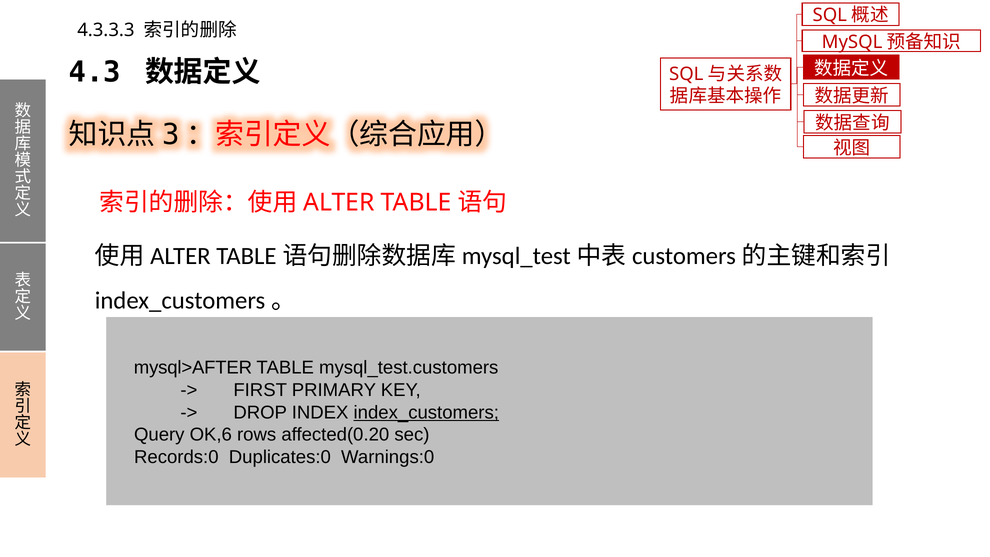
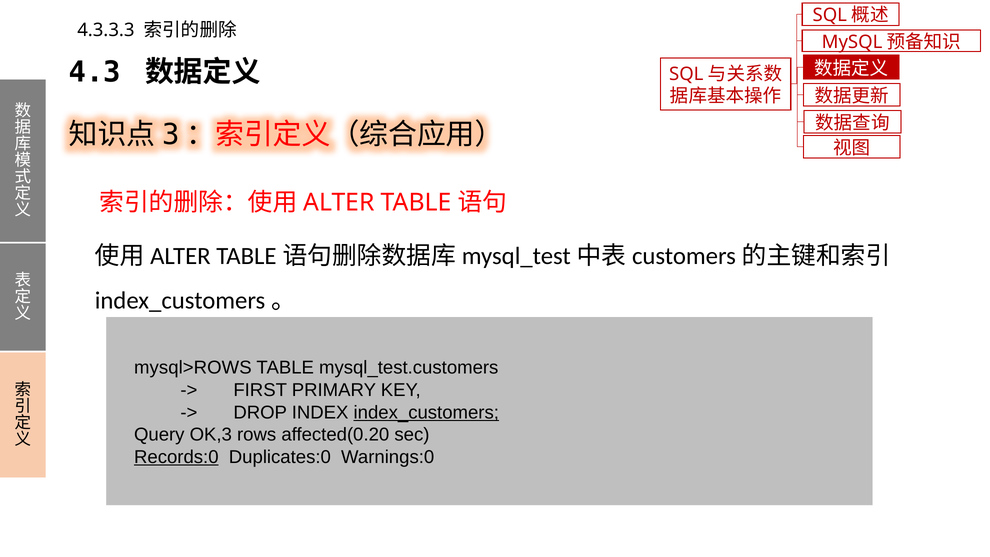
mysql>AFTER: mysql>AFTER -> mysql>ROWS (193, 368)
OK,6: OK,6 -> OK,3 (211, 435)
Records:0 underline: none -> present (176, 457)
